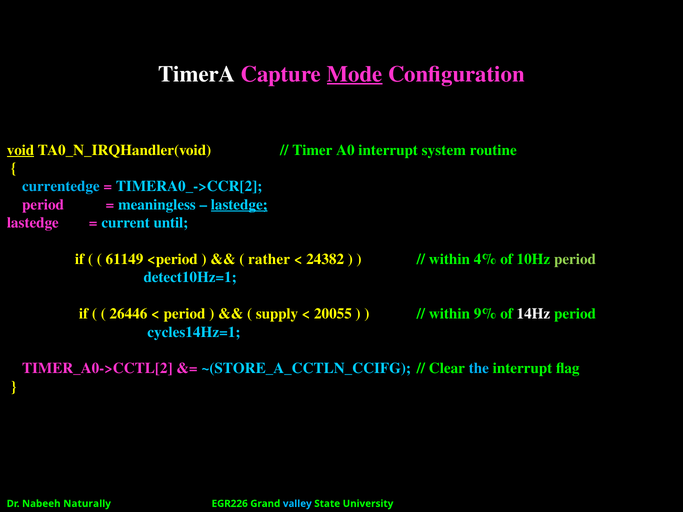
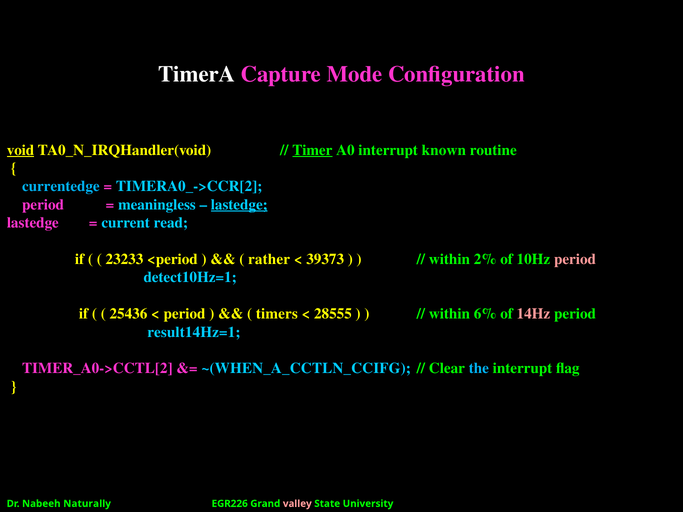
Mode underline: present -> none (355, 74)
Timer underline: none -> present (312, 150)
system: system -> known (444, 150)
until: until -> read (171, 223)
61149: 61149 -> 23233 (124, 259)
24382: 24382 -> 39373 (325, 259)
4%: 4% -> 2% (485, 259)
period colour: light green -> pink (575, 259)
26446: 26446 -> 25436 (128, 314)
supply: supply -> timers (277, 314)
20055: 20055 -> 28555 (333, 314)
9%: 9% -> 6% (485, 314)
14Hz colour: white -> pink (533, 314)
cycles14Hz=1: cycles14Hz=1 -> result14Hz=1 (194, 332)
~(STORE_A_CCTLN_CCIFG: ~(STORE_A_CCTLN_CCIFG -> ~(WHEN_A_CCTLN_CCIFG (306, 369)
valley colour: light blue -> pink (297, 504)
